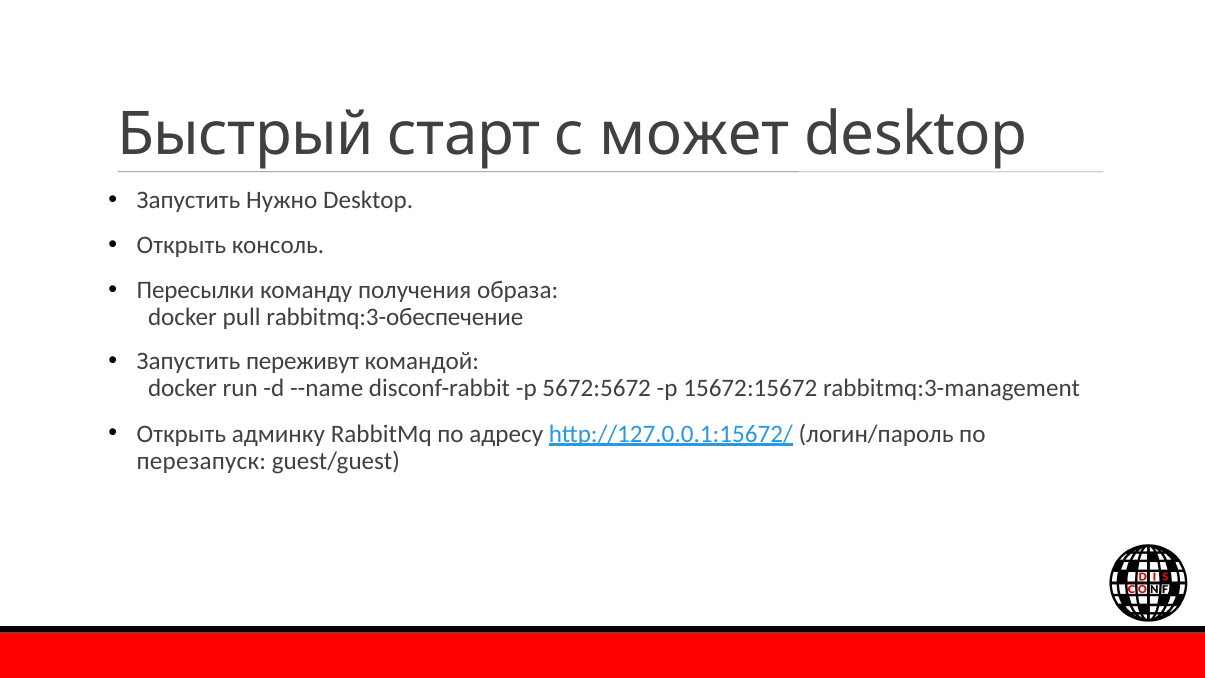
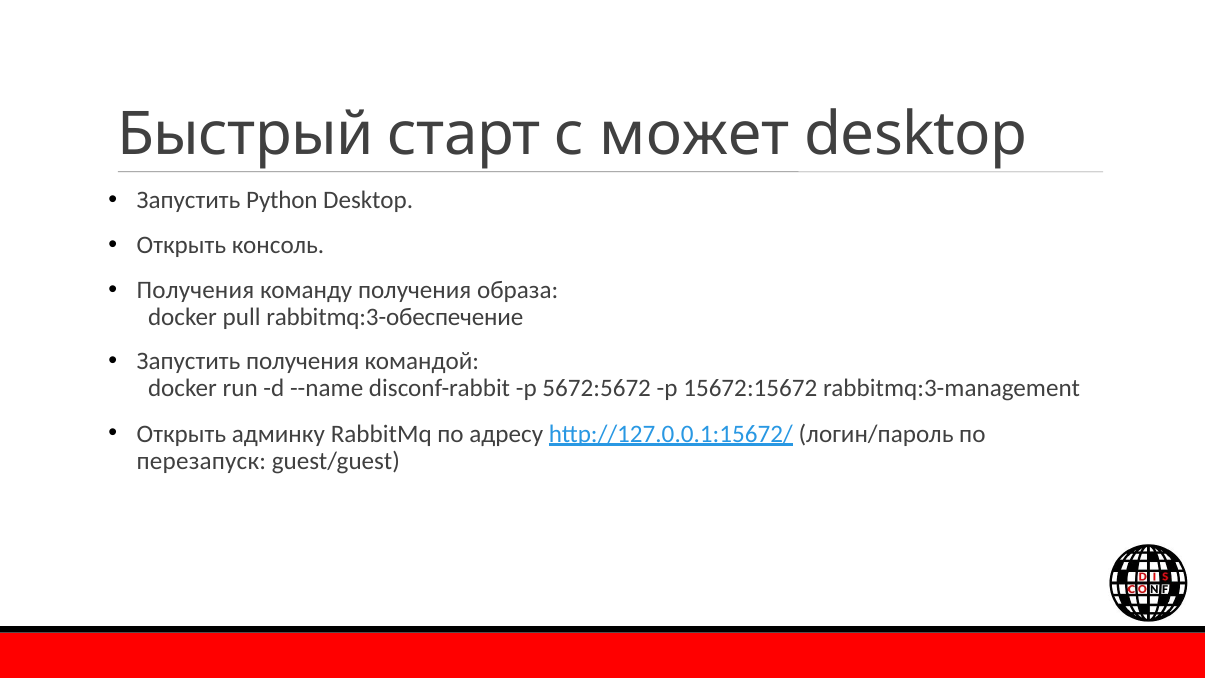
Нужно: Нужно -> Python (282, 200)
Пересылки: Пересылки -> Получения (195, 290)
Запустить переживут: переживут -> получения (303, 361)
